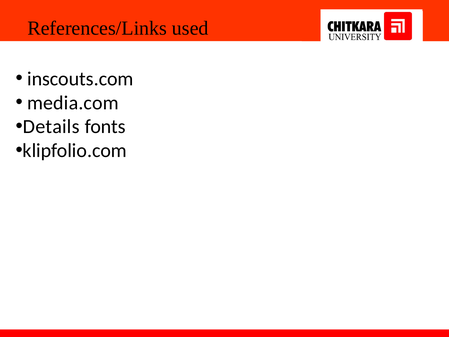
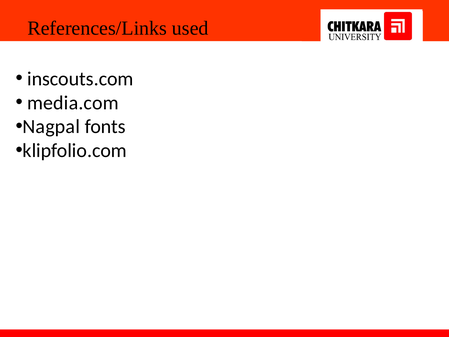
Details: Details -> Nagpal (51, 127)
